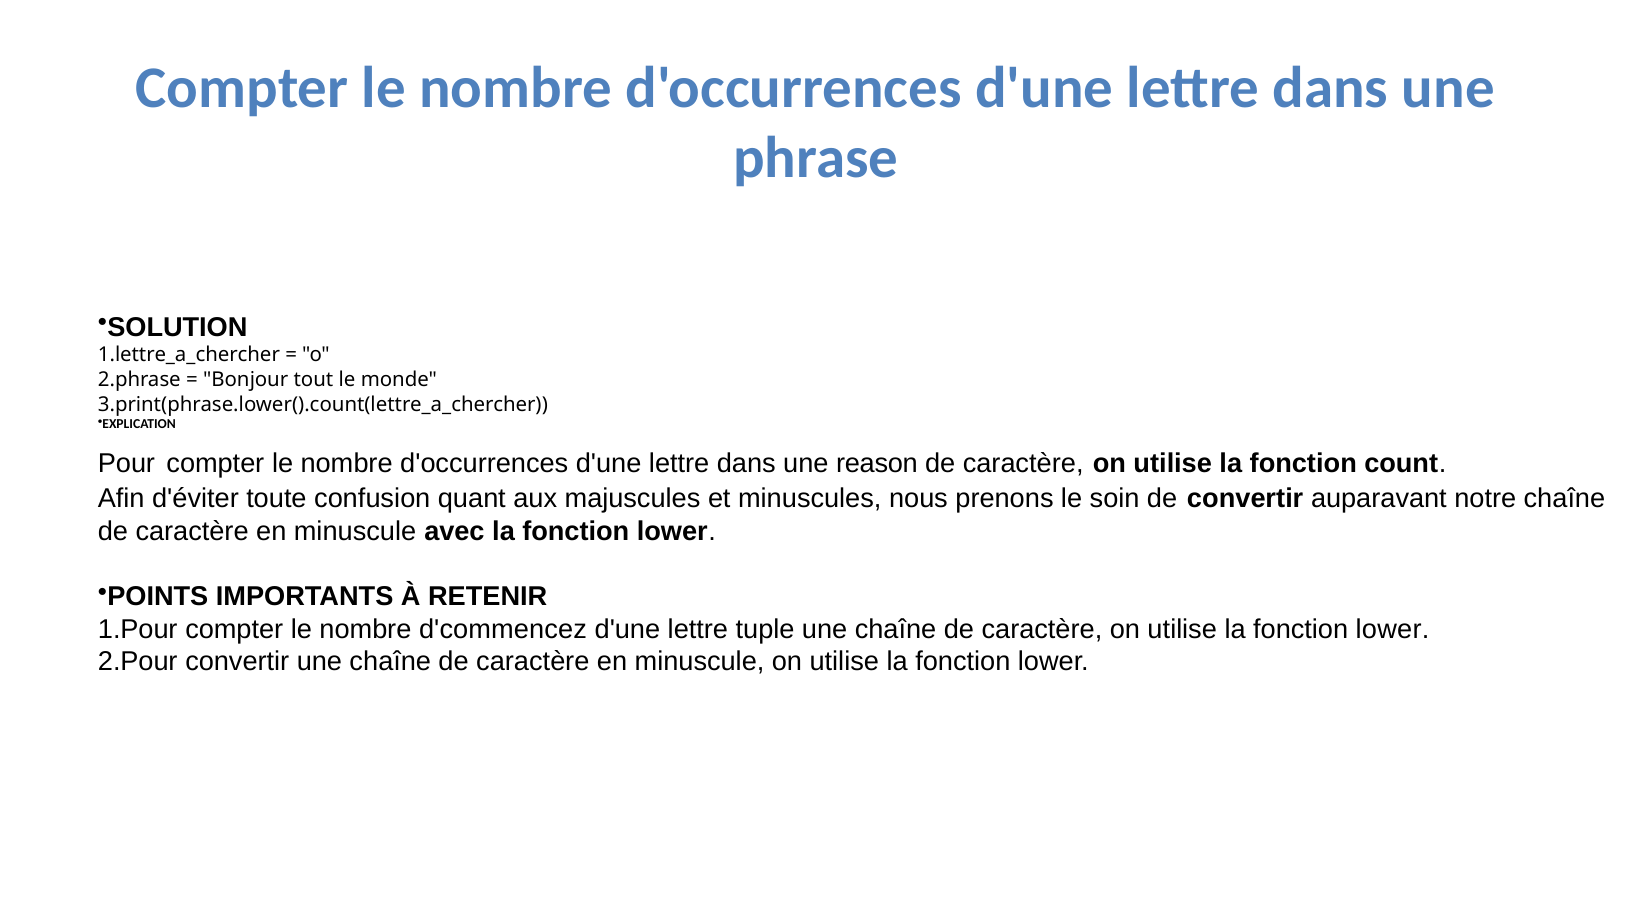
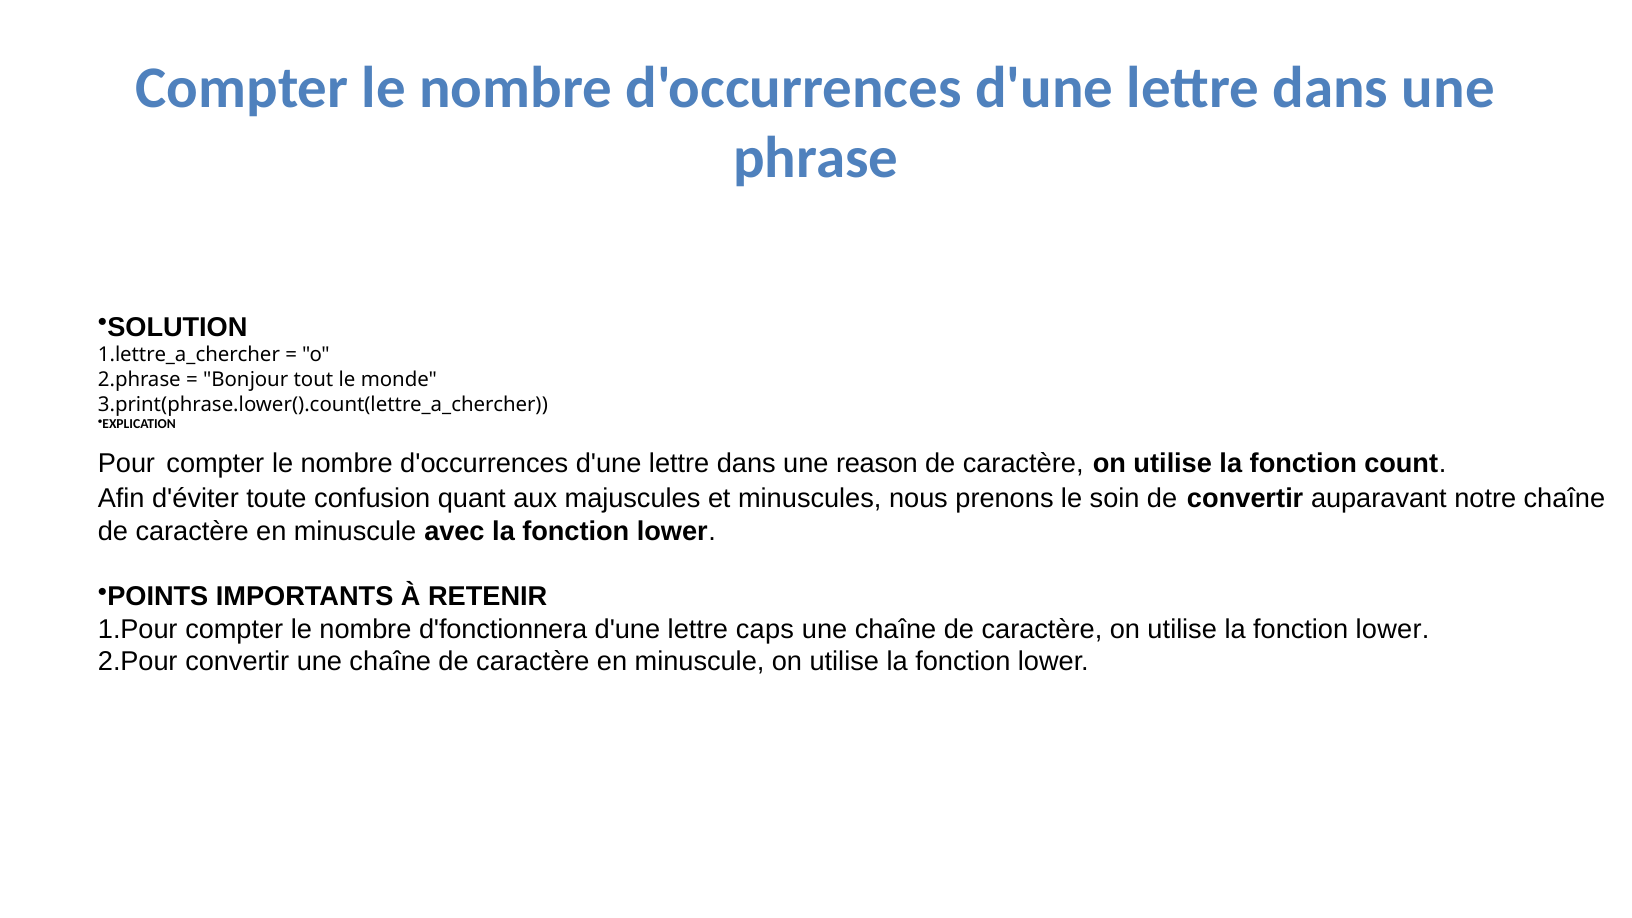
d'commencez: d'commencez -> d'fonctionnera (503, 629)
tuple: tuple -> caps (765, 629)
